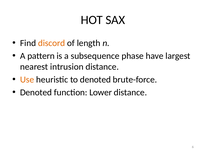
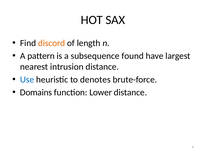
phase: phase -> found (133, 56)
Use colour: orange -> blue (27, 80)
to denoted: denoted -> denotes (95, 80)
Denoted: Denoted -> Domains (36, 93)
